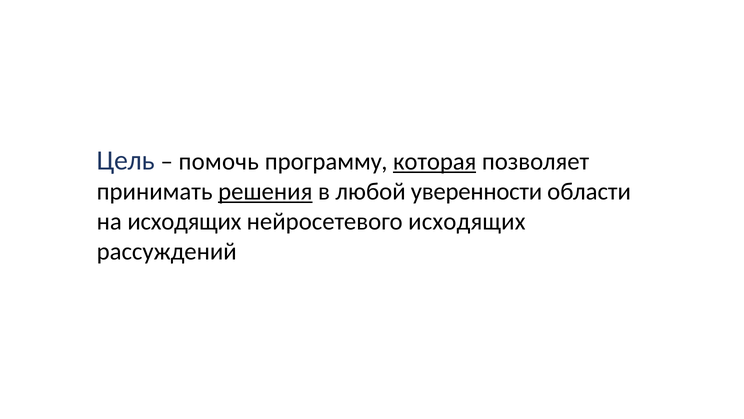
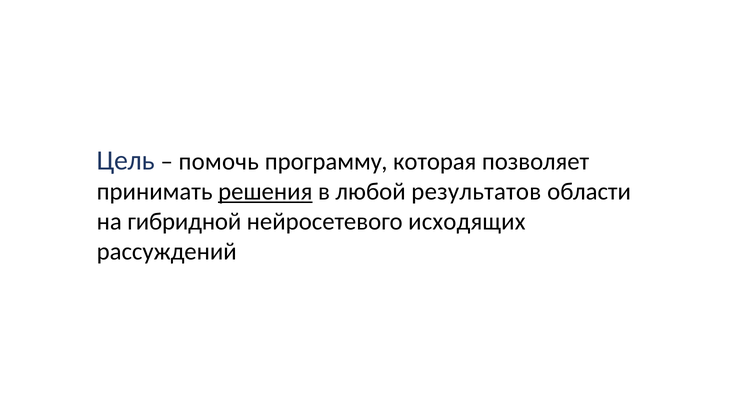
которая underline: present -> none (435, 161)
уверенности: уверенности -> результатов (476, 192)
на исходящих: исходящих -> гибридной (184, 221)
